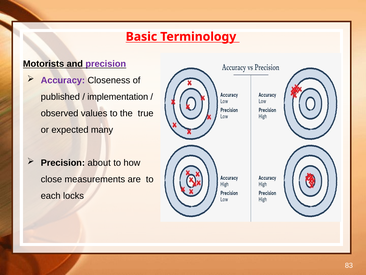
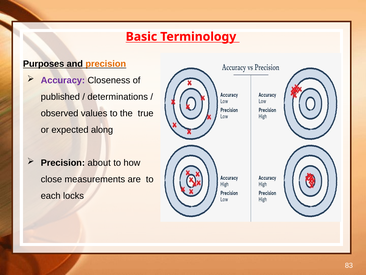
Motorists: Motorists -> Purposes (44, 64)
precision colour: purple -> orange (106, 64)
implementation: implementation -> determinations (118, 97)
many: many -> along (102, 130)
